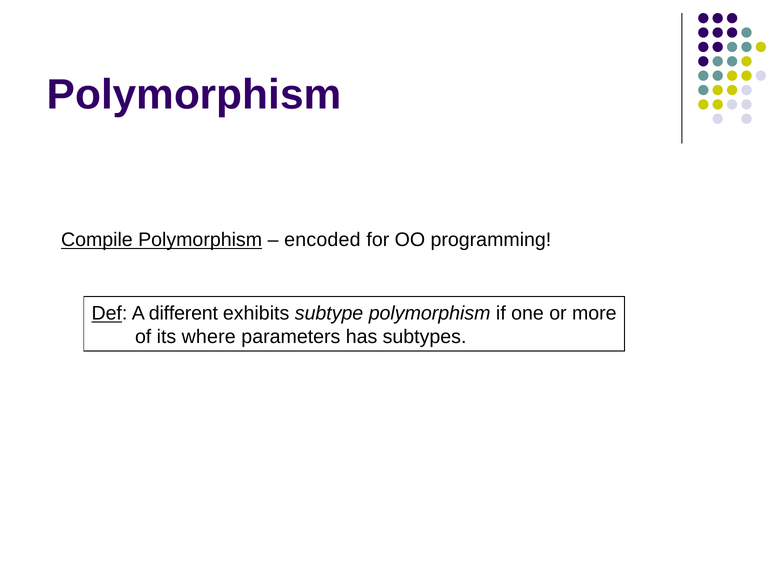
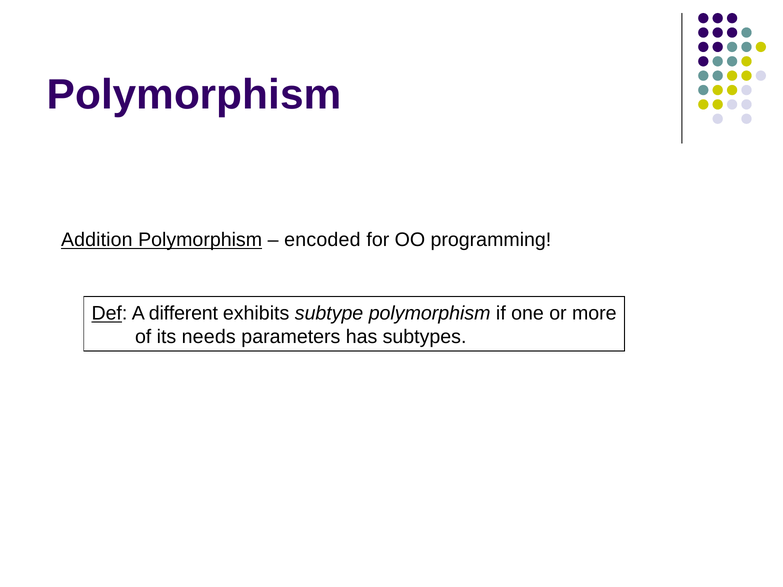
Compile: Compile -> Addition (97, 240)
where: where -> needs (209, 337)
